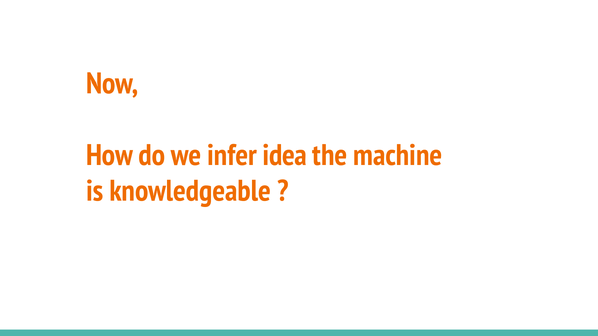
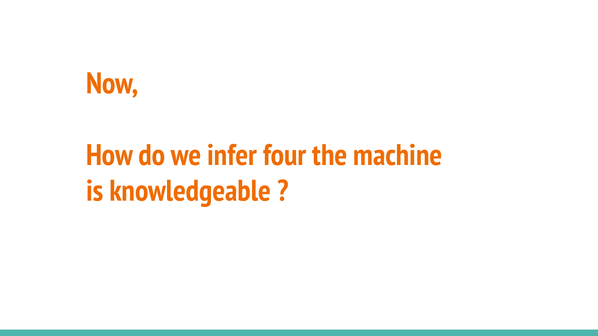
idea: idea -> four (285, 155)
